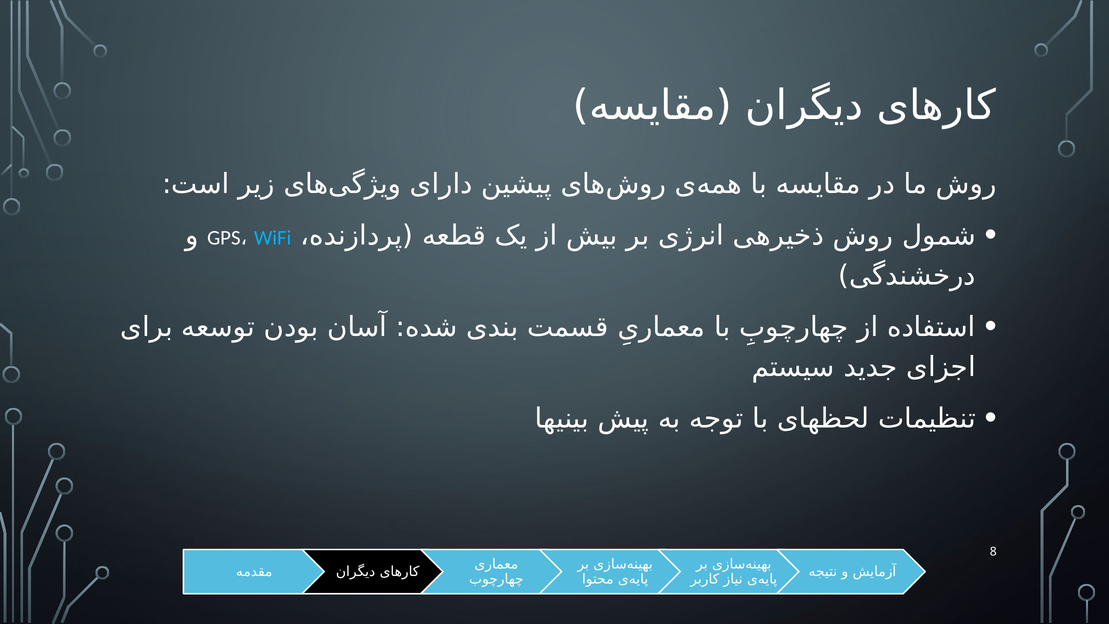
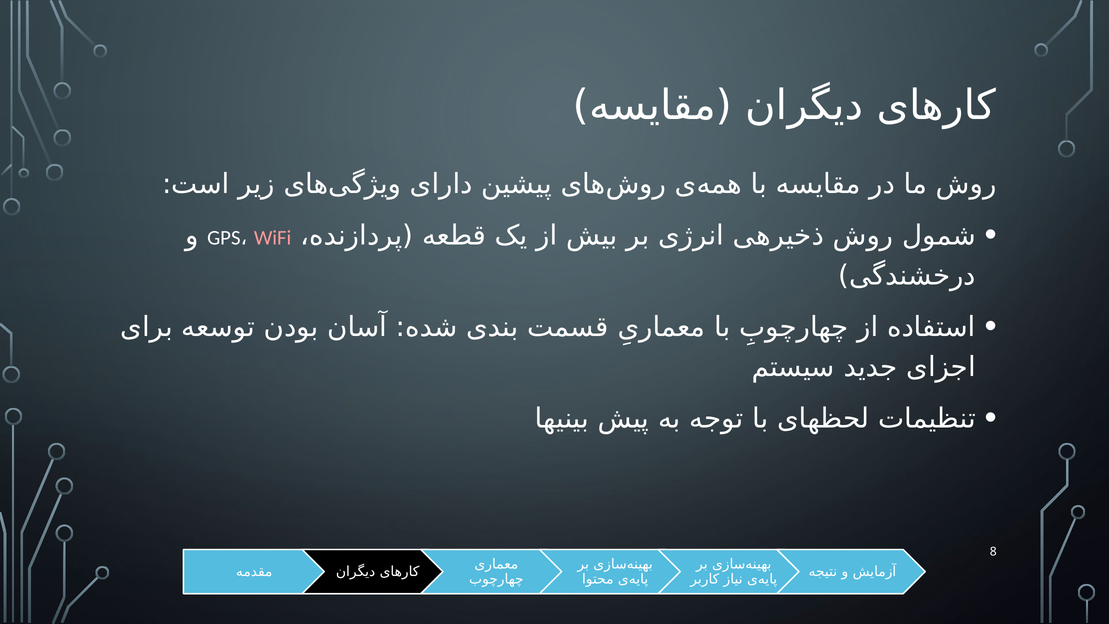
WiFi colour: light blue -> pink (273, 238)
